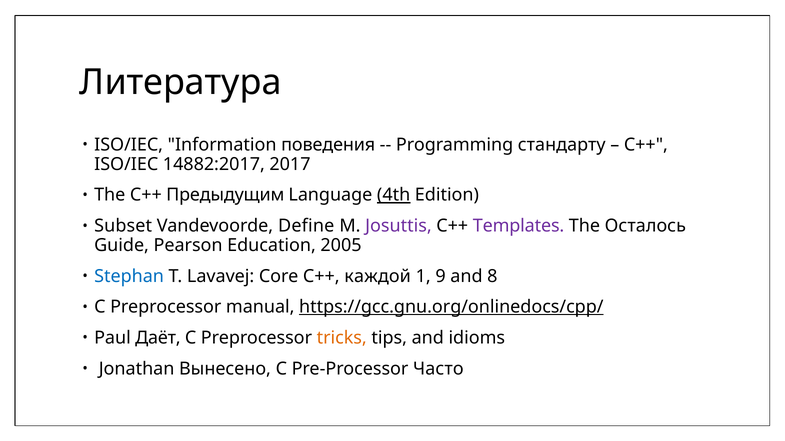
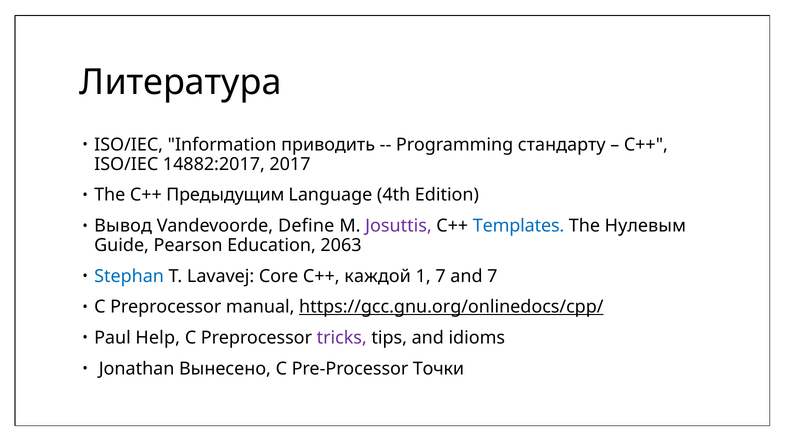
поведения: поведения -> приводить (328, 145)
4th underline: present -> none (394, 195)
Subset: Subset -> Вывод (123, 226)
Templates colour: purple -> blue (519, 226)
Осталось: Осталось -> Нулевым (645, 226)
2005: 2005 -> 2063 (341, 246)
1 9: 9 -> 7 (441, 276)
and 8: 8 -> 7 (492, 276)
Даёт: Даёт -> Help (158, 338)
tricks colour: orange -> purple (342, 338)
Часто: Часто -> Точки (438, 369)
